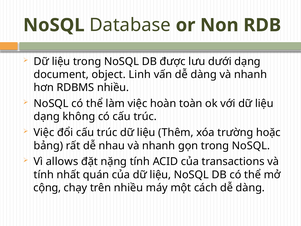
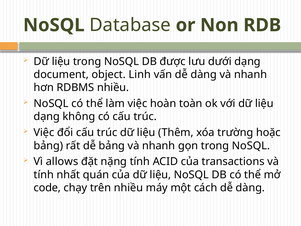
dễ nhau: nhau -> bảng (112, 146)
cộng: cộng -> code (47, 188)
